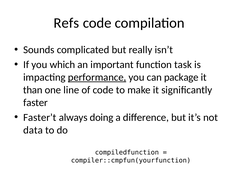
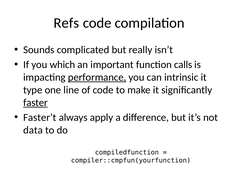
task: task -> calls (183, 65)
package: package -> intrinsic (181, 77)
than: than -> type (33, 90)
faster underline: none -> present (35, 103)
doing: doing -> apply (102, 118)
